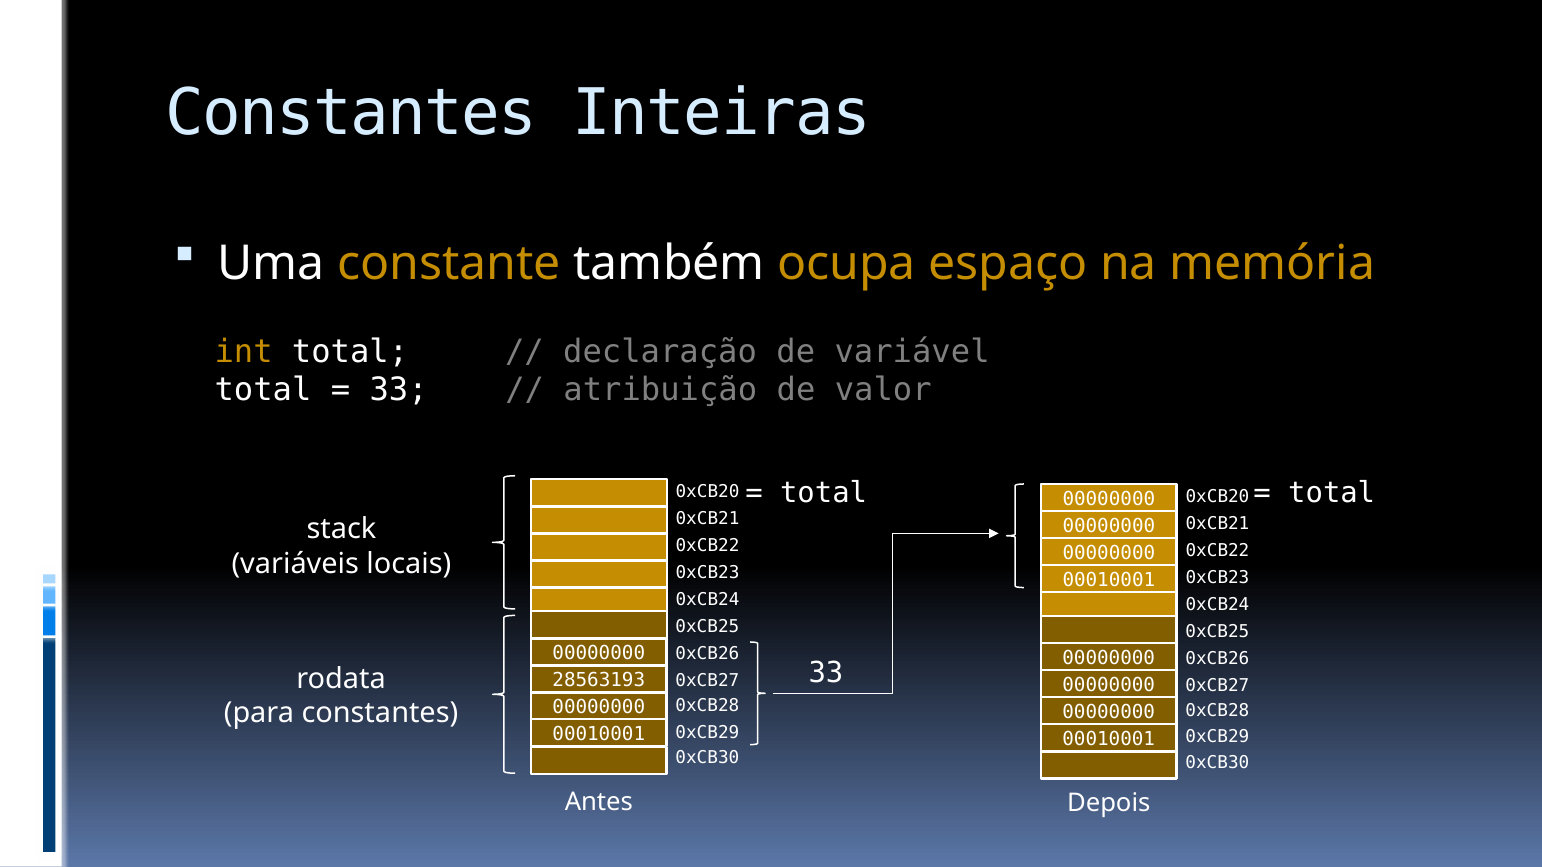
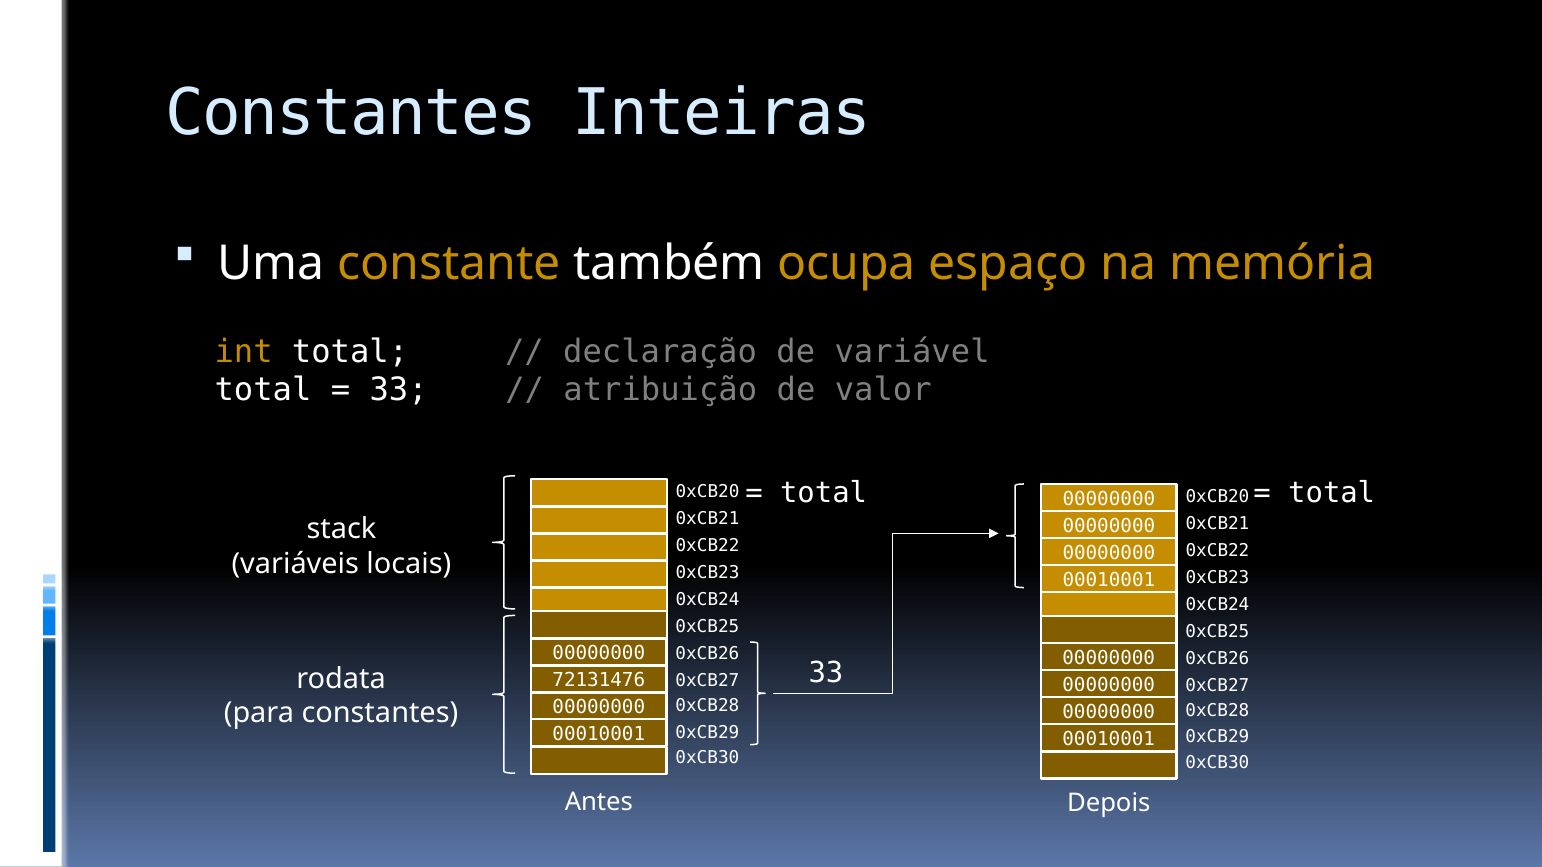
28563193: 28563193 -> 72131476 (599, 681)
